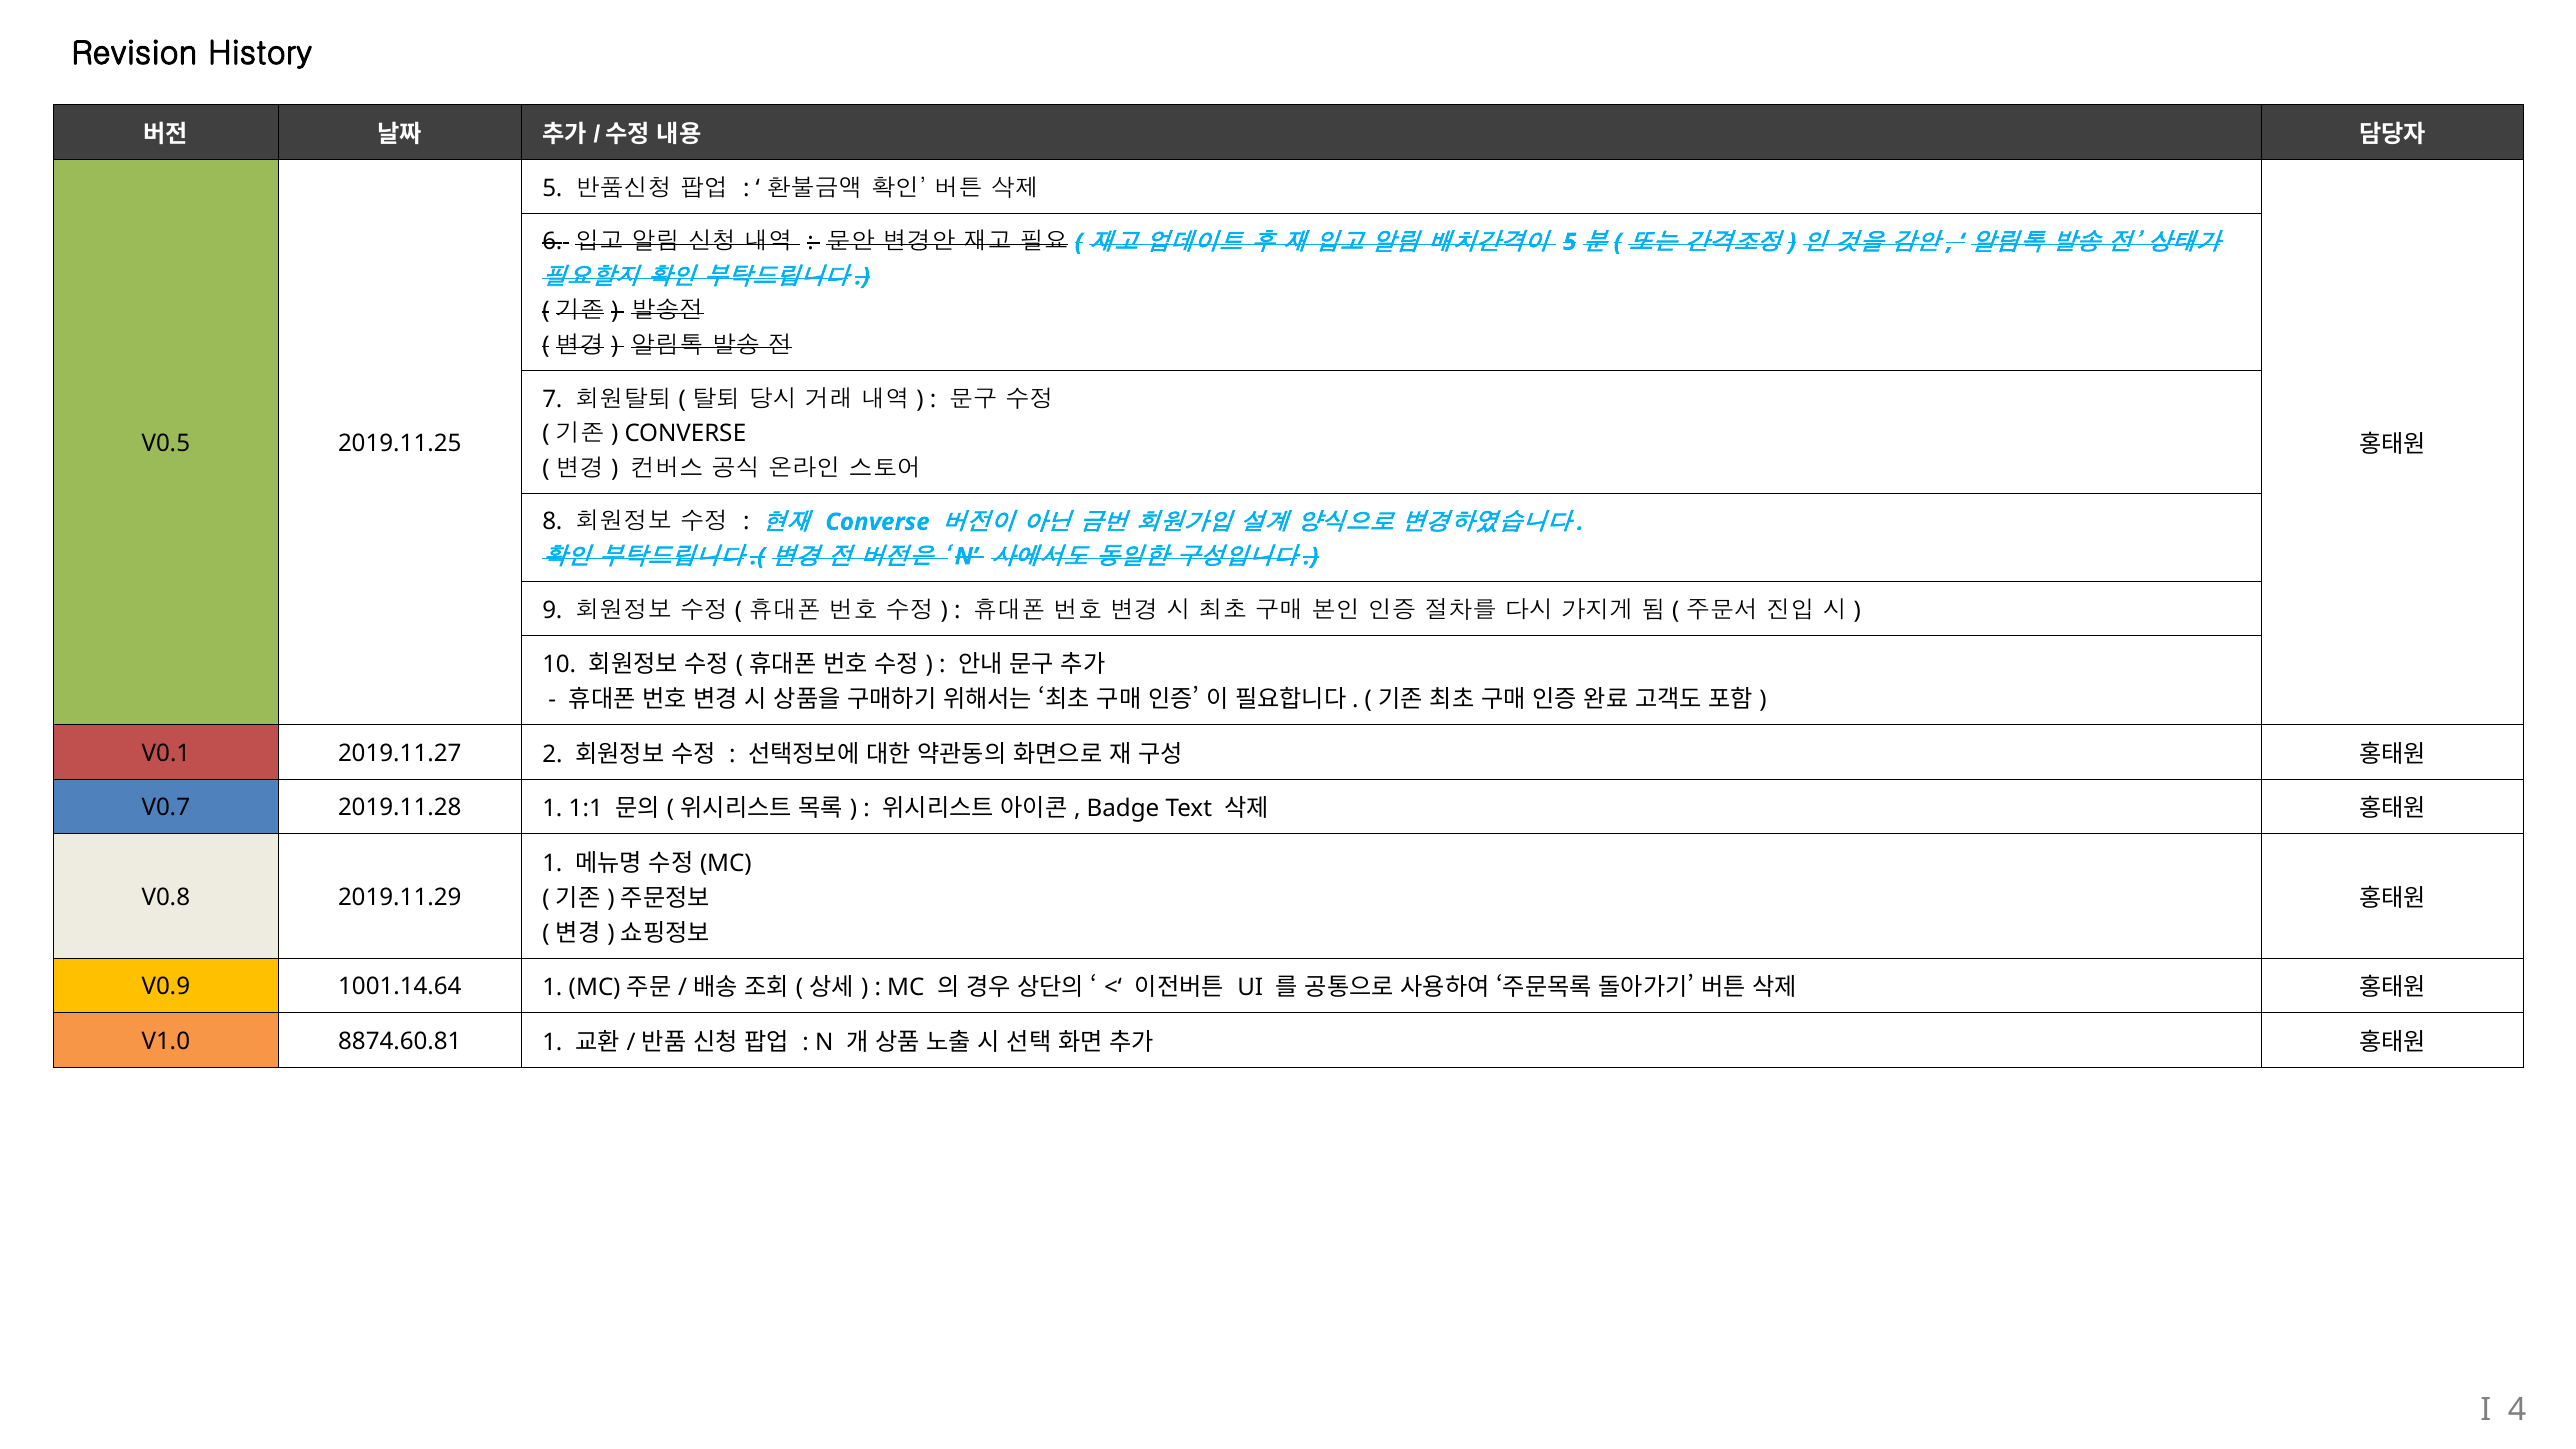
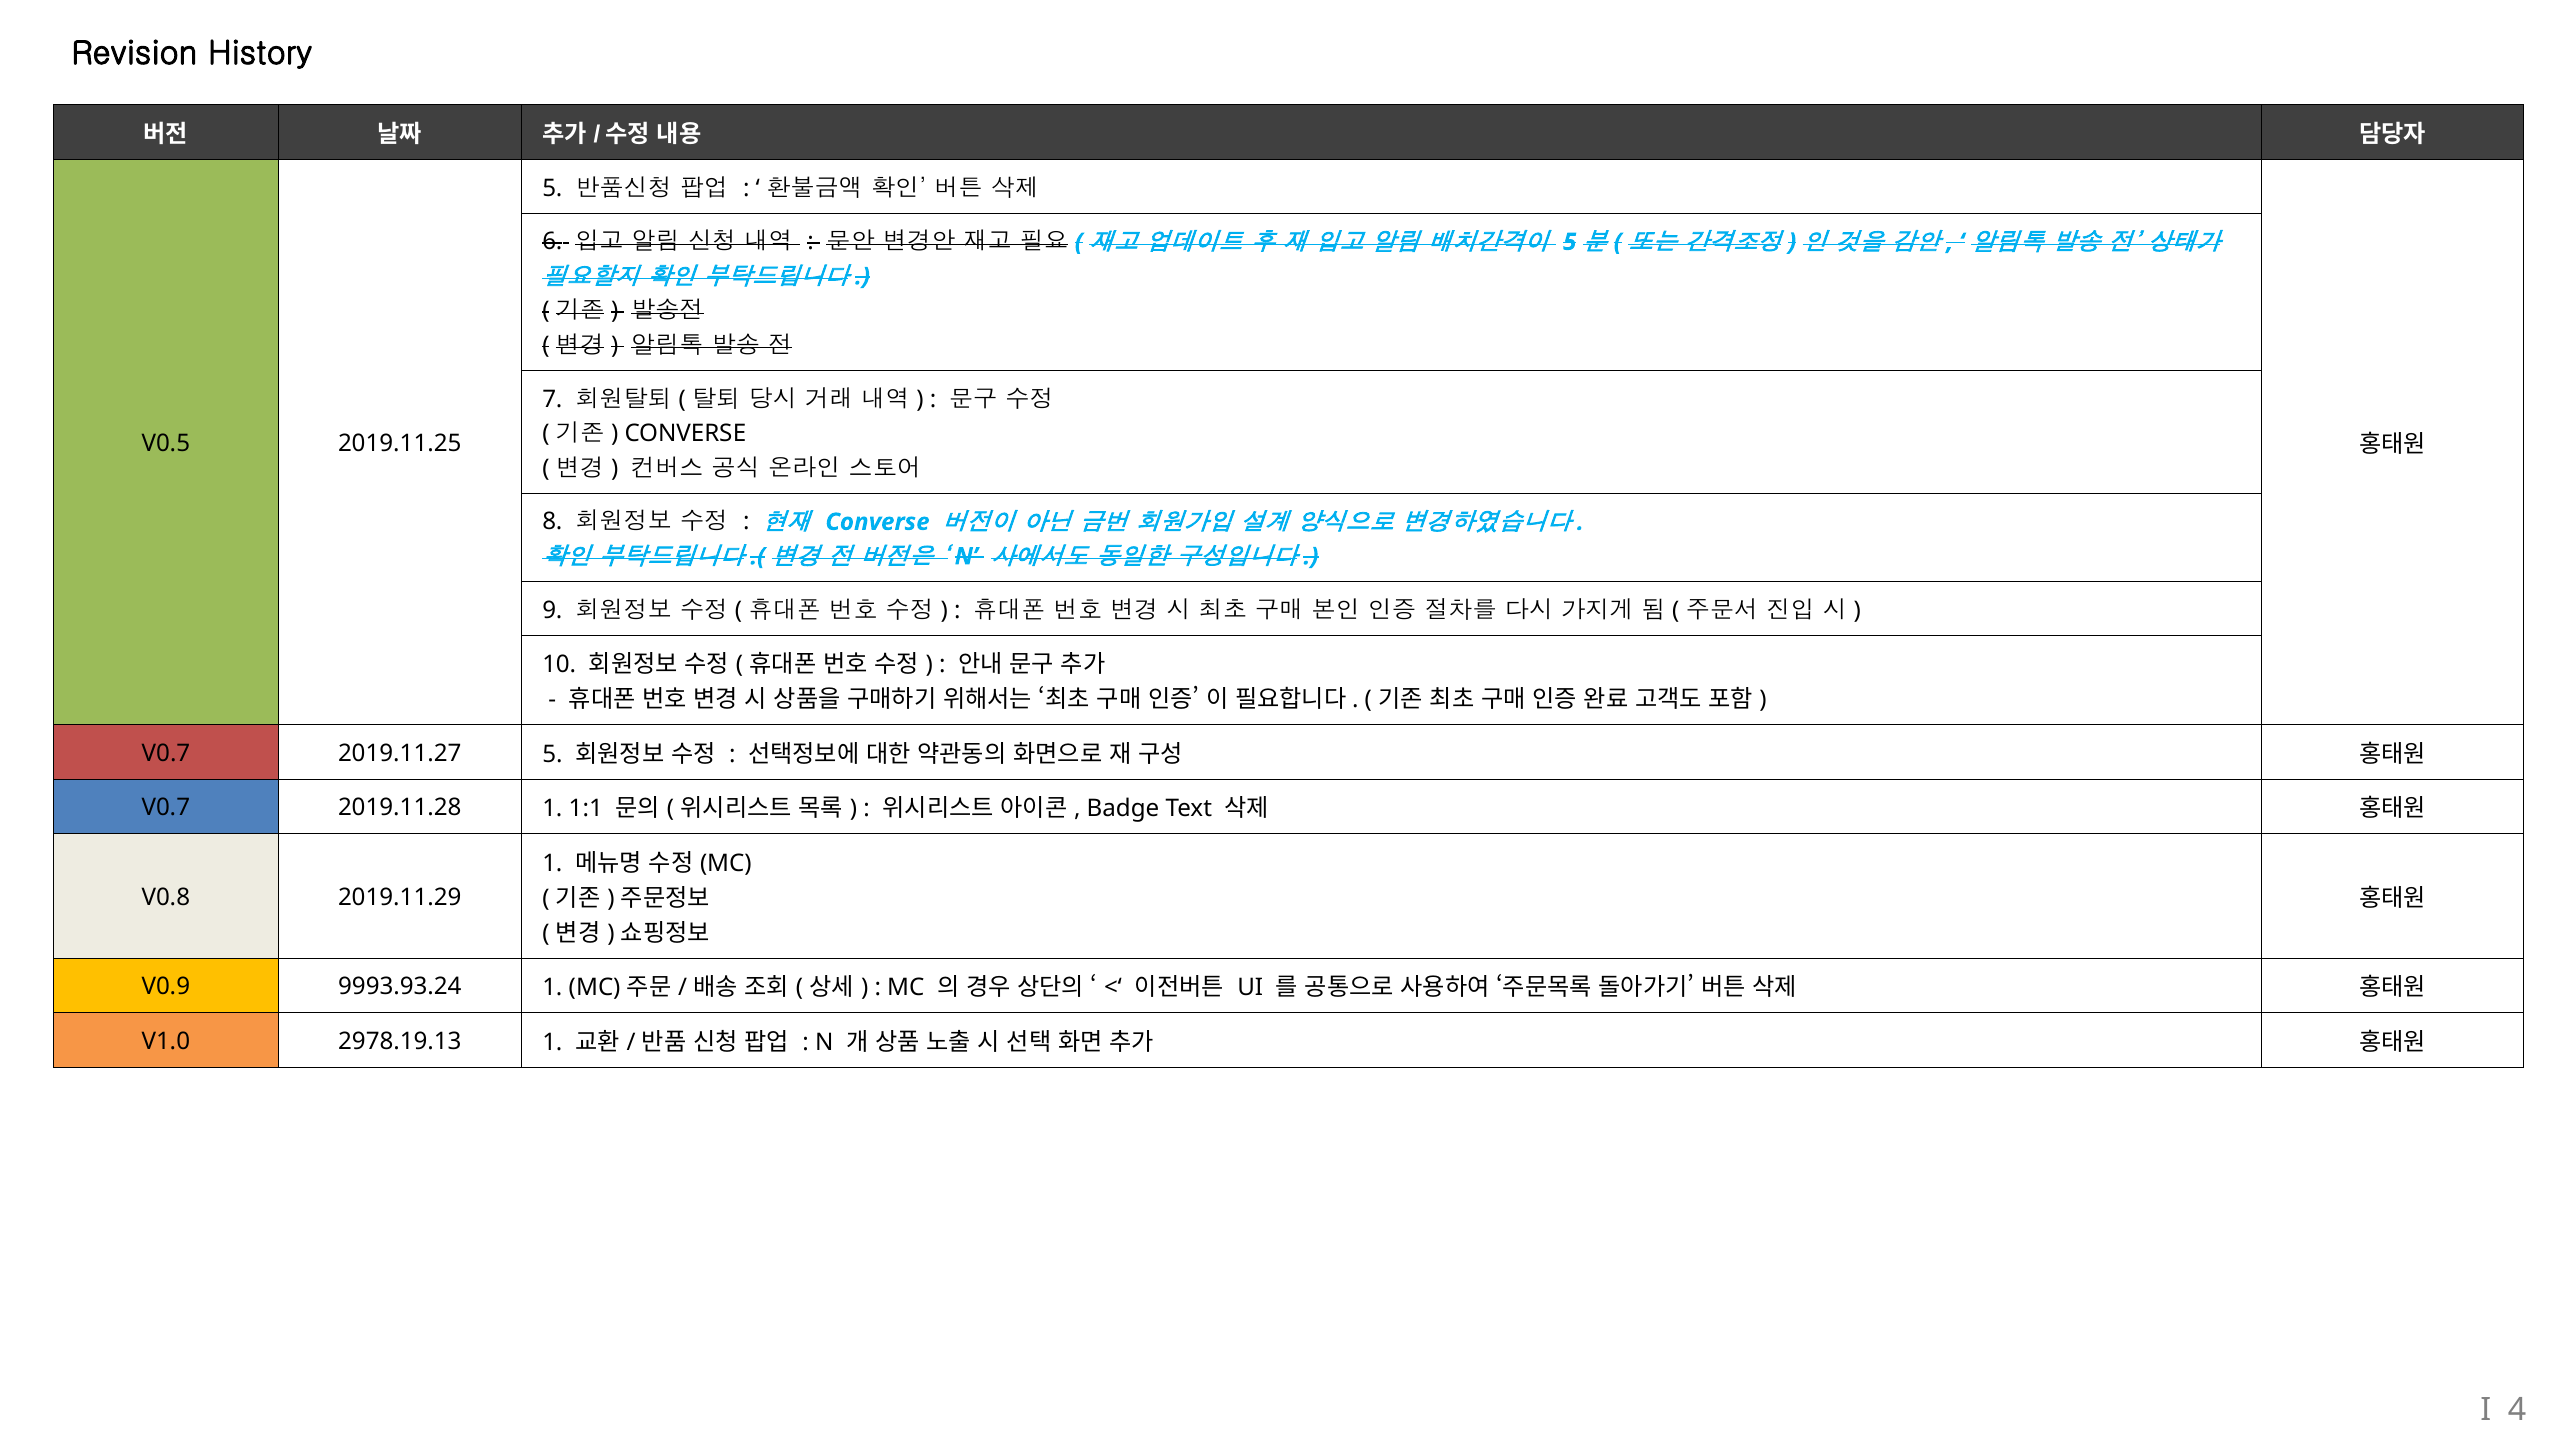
V0.1: V0.1 -> V0.7 (166, 753)
2019.11.27 2: 2 -> 5 (552, 754)
1001.14.64: 1001.14.64 -> 9993.93.24 (400, 987)
8874.60.81: 8874.60.81 -> 2978.19.13 (400, 1041)
